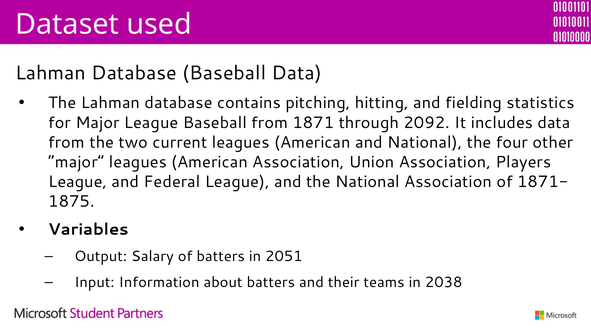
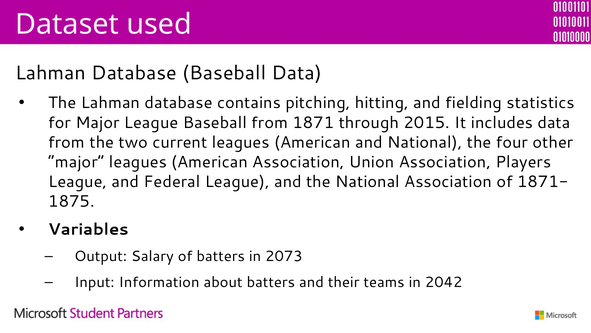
2092: 2092 -> 2015 (427, 122)
2051: 2051 -> 2073 (284, 256)
2038: 2038 -> 2042 (444, 282)
